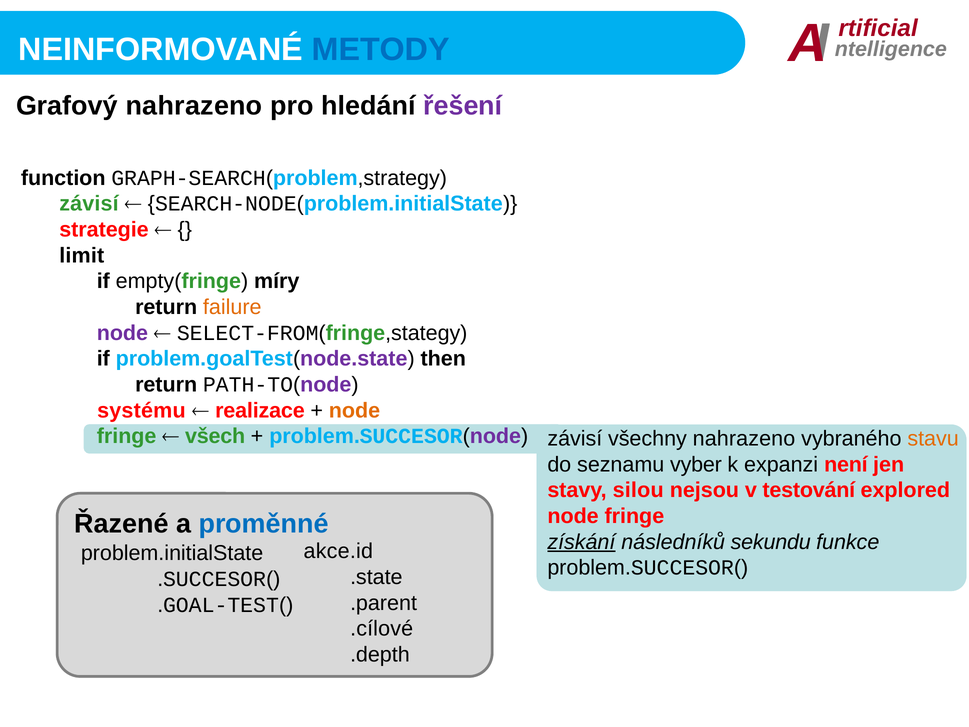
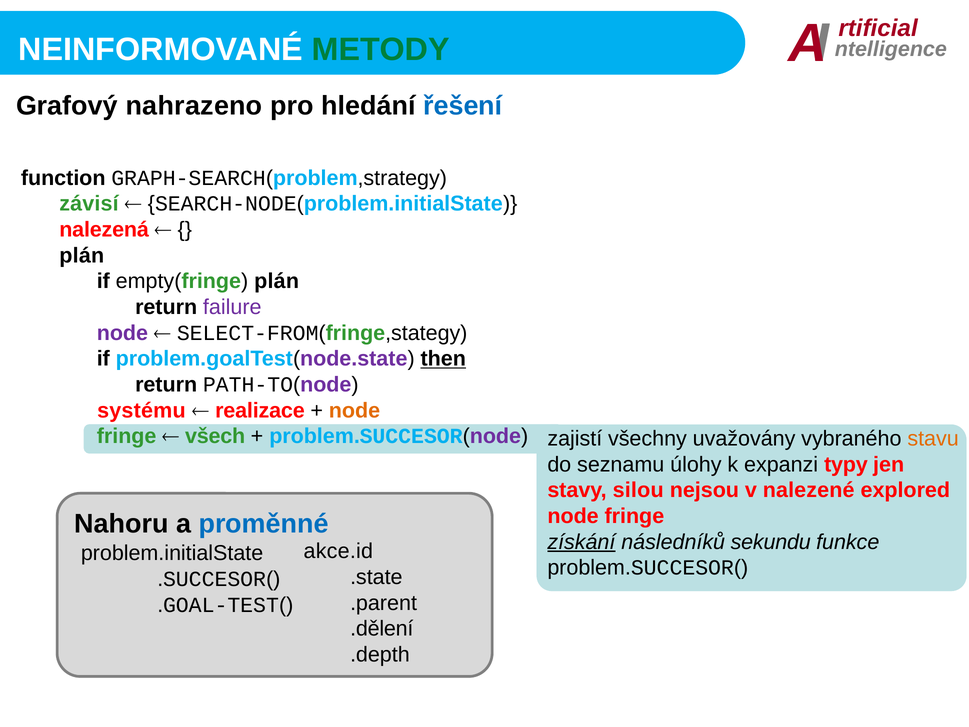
METODY colour: blue -> green (381, 50)
řešení colour: purple -> blue (463, 106)
strategie: strategie -> nalezená (104, 230)
limit: limit -> plán (82, 255)
empty(fringe míry: míry -> plán (277, 281)
failure colour: orange -> purple (232, 307)
then underline: none -> present (443, 359)
závisí: závisí -> zajistí (575, 438)
všechny nahrazeno: nahrazeno -> uvažovány (744, 438)
vyber: vyber -> úlohy (696, 464)
není: není -> typy (846, 464)
testování: testování -> nalezené (809, 490)
Řazené: Řazené -> Nahoru (121, 524)
.cílové: .cílové -> .dělení (382, 629)
